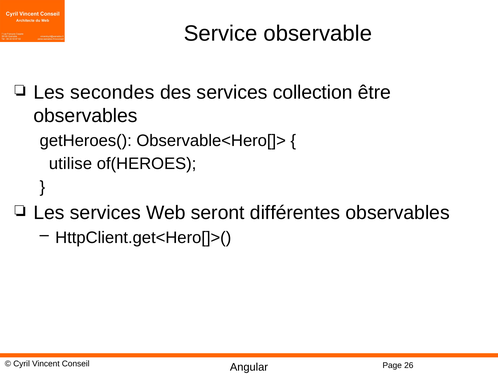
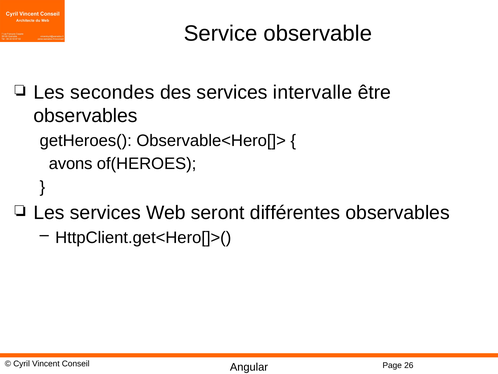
collection: collection -> intervalle (313, 92)
utilise: utilise -> avons (71, 164)
